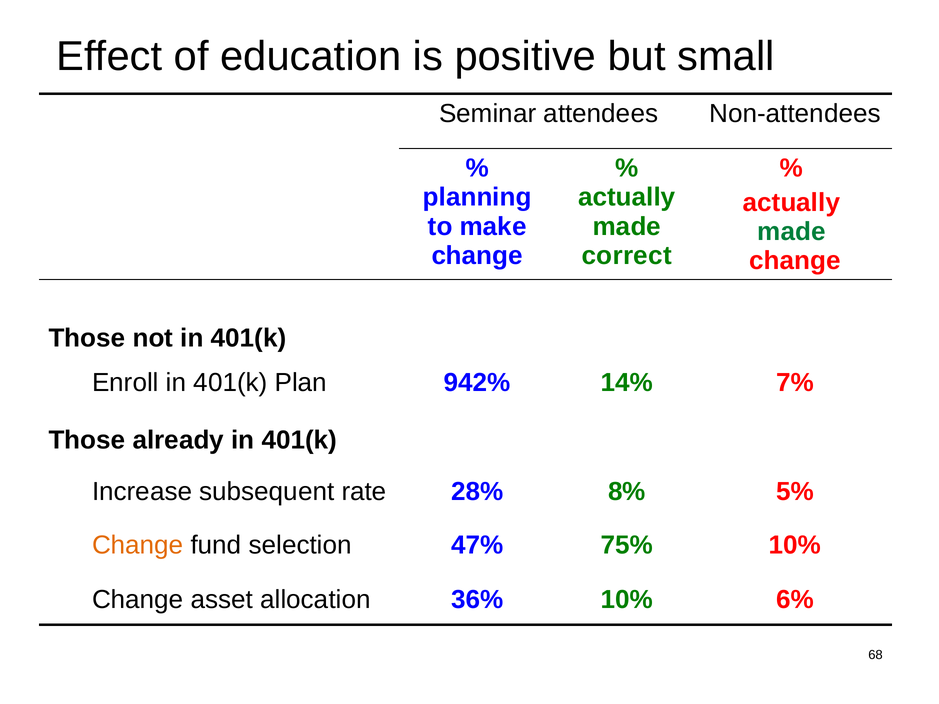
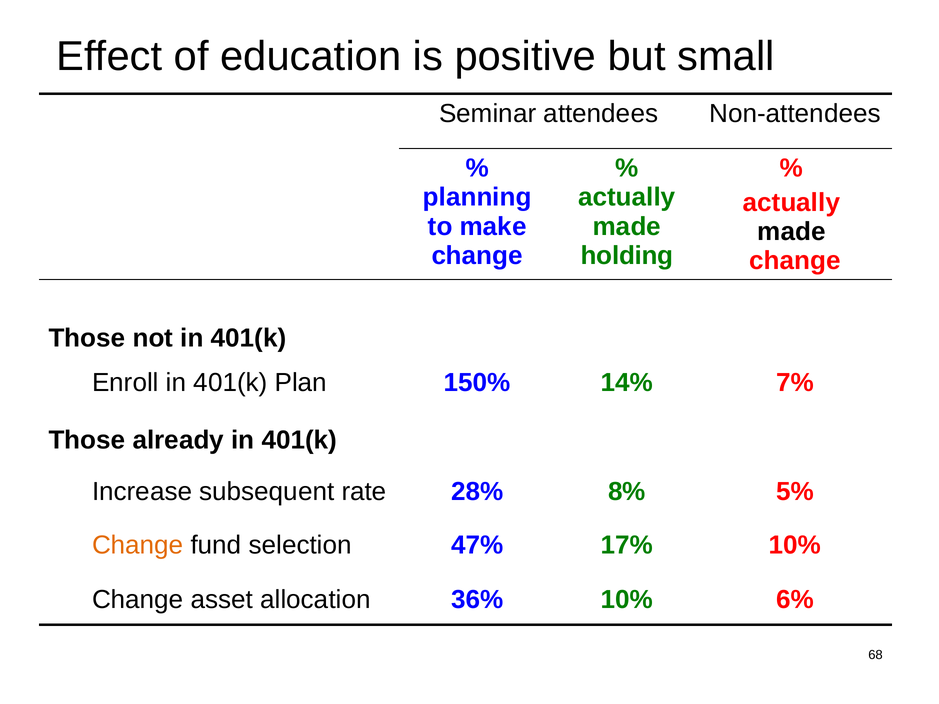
made colour: green -> black (791, 232)
correct: correct -> holding (627, 256)
942%: 942% -> 150% (477, 383)
75%: 75% -> 17% (627, 545)
